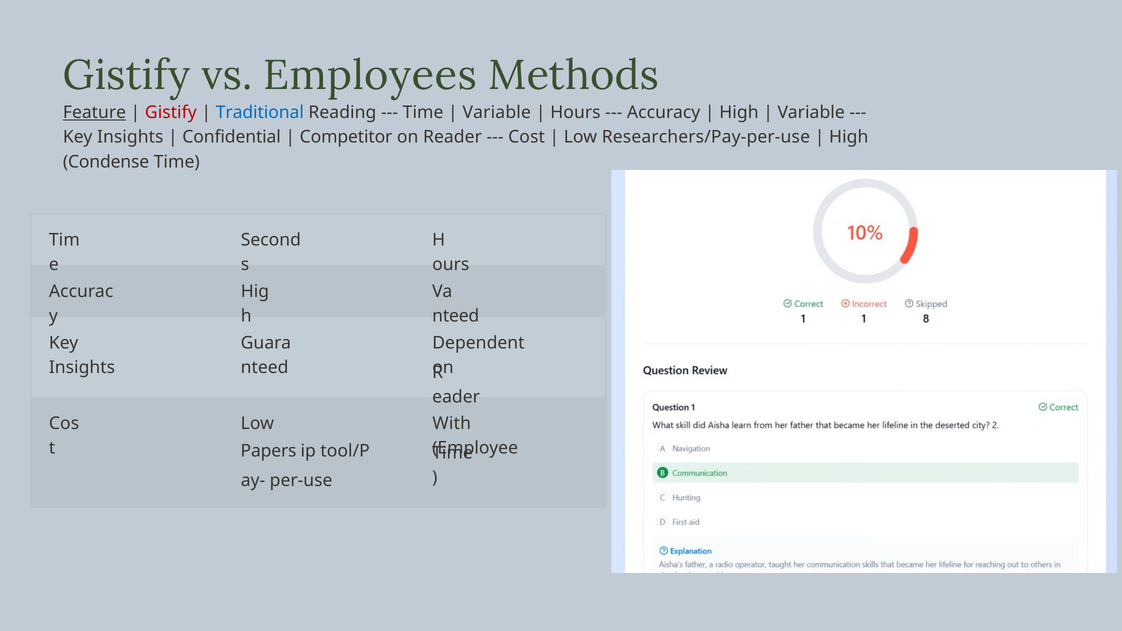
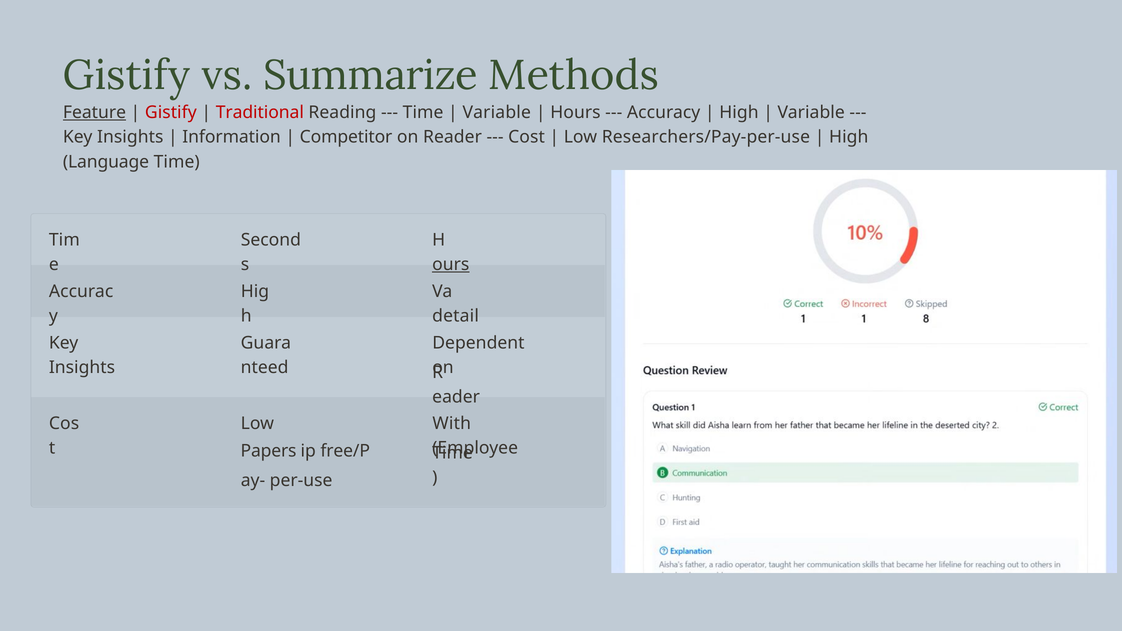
Employees: Employees -> Summarize (371, 75)
Traditional colour: blue -> red (260, 113)
Confidential: Confidential -> Information (232, 137)
Condense: Condense -> Language (106, 162)
ours underline: none -> present (451, 265)
nteed: nteed -> detail (456, 316)
tool/P: tool/P -> free/P (345, 451)
